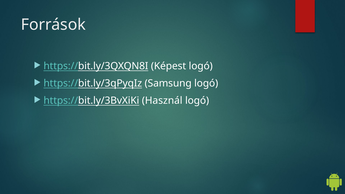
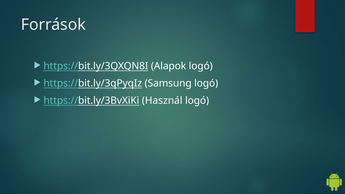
Képest: Képest -> Alapok (169, 66)
